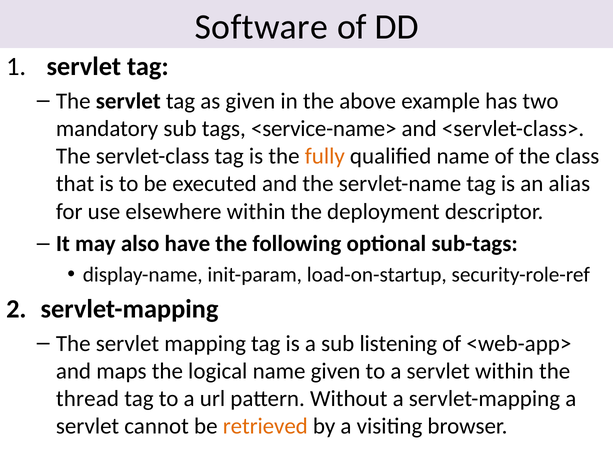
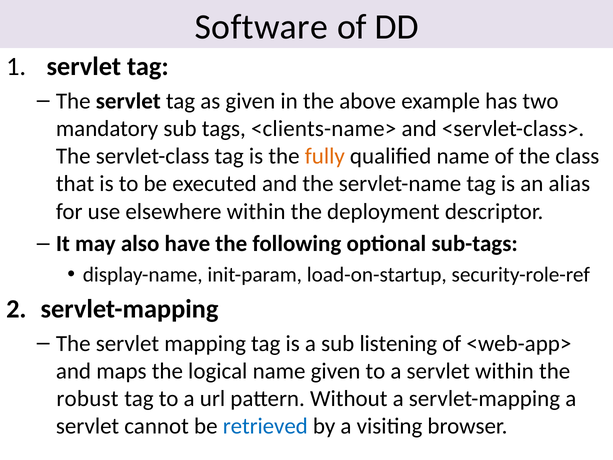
<service-name>: <service-name> -> <clients-name> (324, 129)
thread: thread -> robust (87, 398)
retrieved colour: orange -> blue (265, 426)
